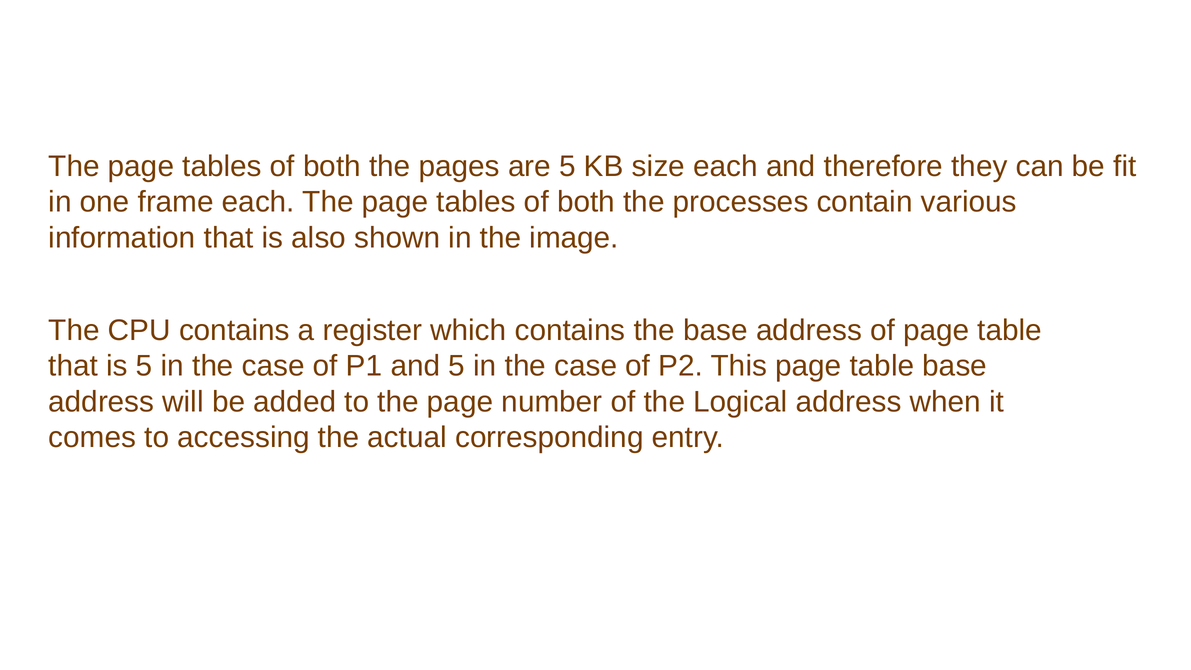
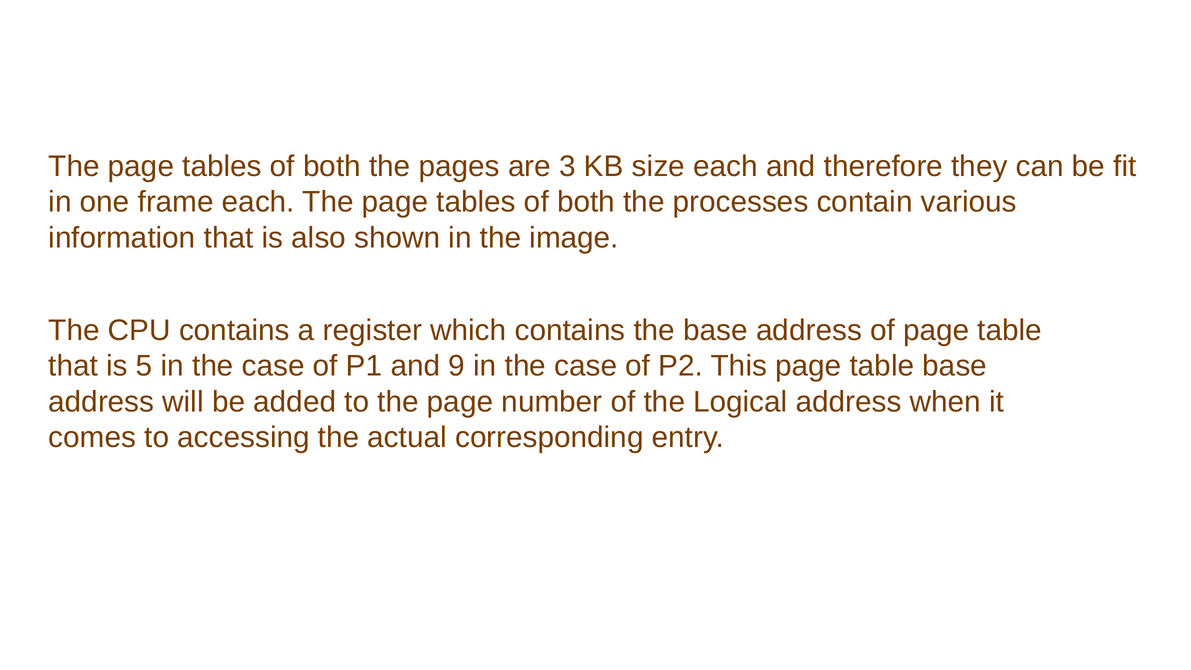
are 5: 5 -> 3 (567, 166)
and 5: 5 -> 9 (457, 366)
